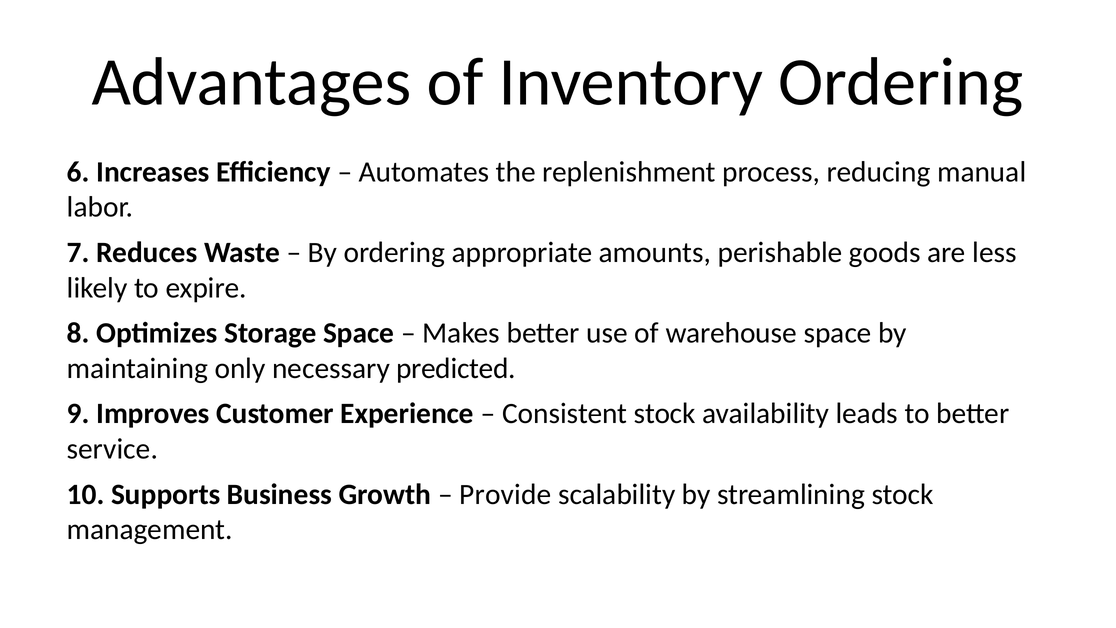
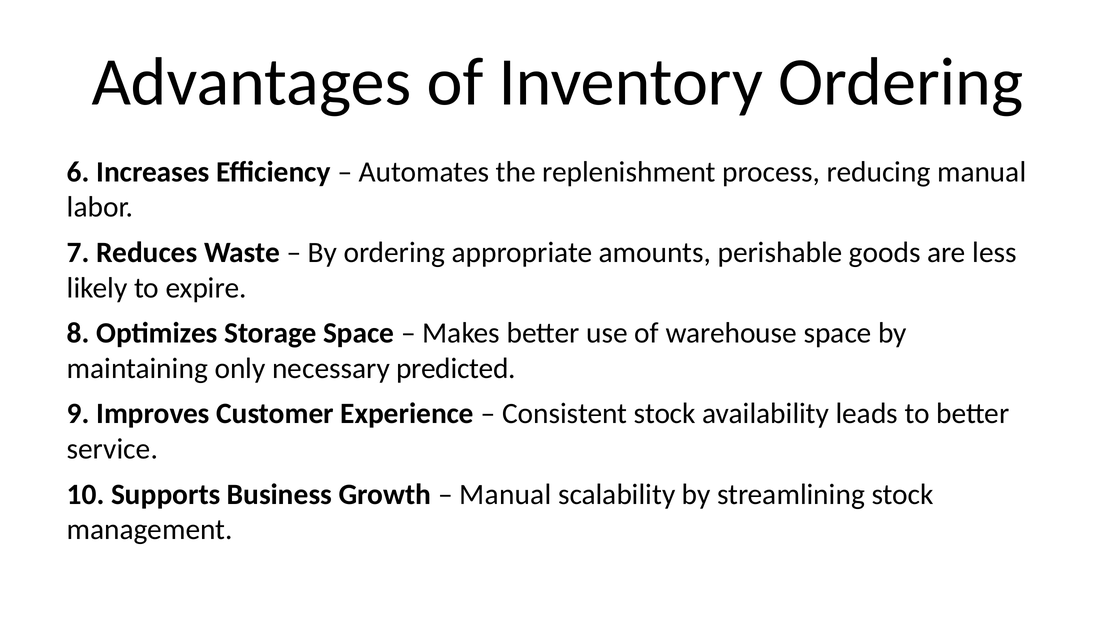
Provide: Provide -> Manual (505, 494)
